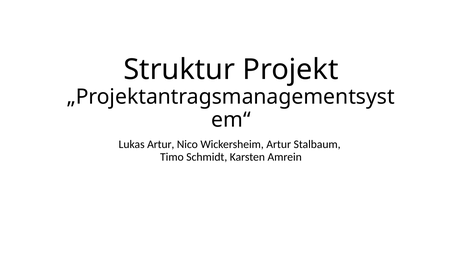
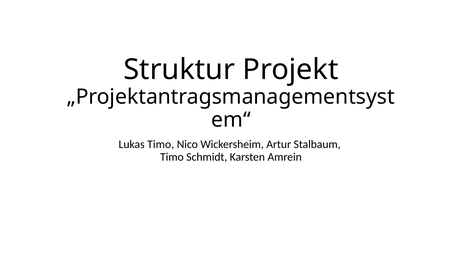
Lukas Artur: Artur -> Timo (161, 144)
